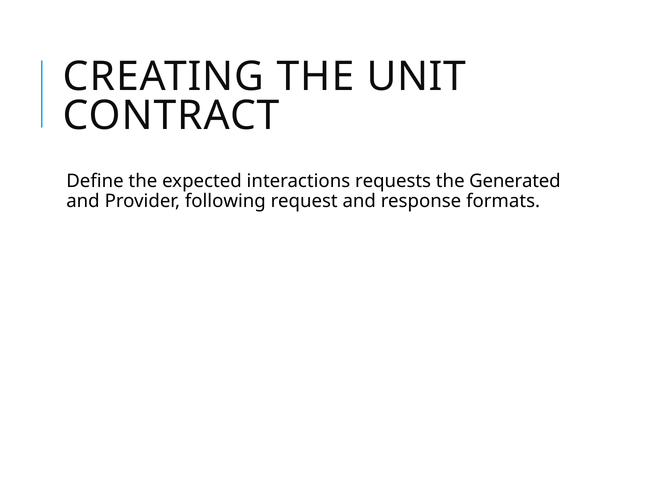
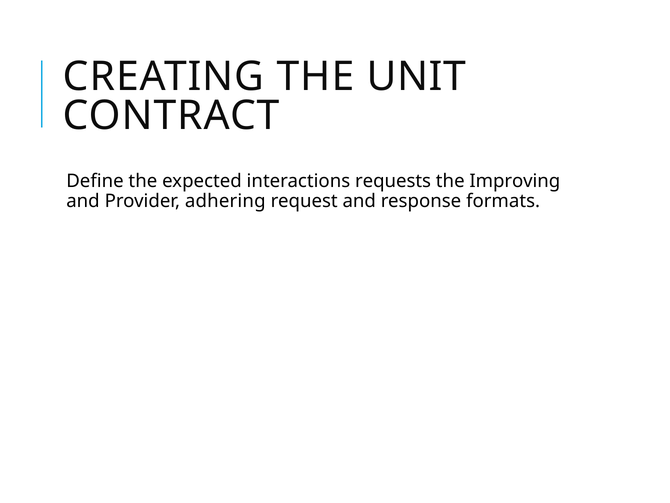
Generated: Generated -> Improving (515, 181)
following: following -> adhering (225, 201)
